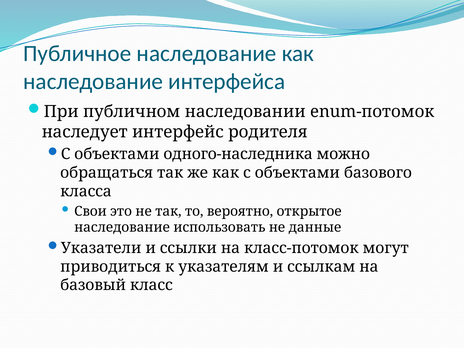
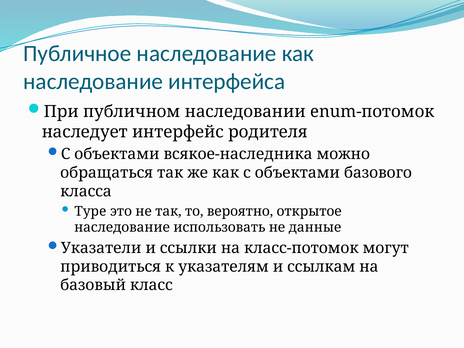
одного-наследника: одного-наследника -> всякое-наследника (238, 154)
Свои: Свои -> Type (90, 211)
